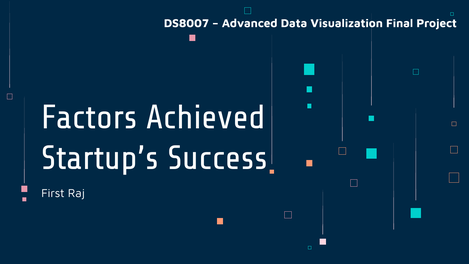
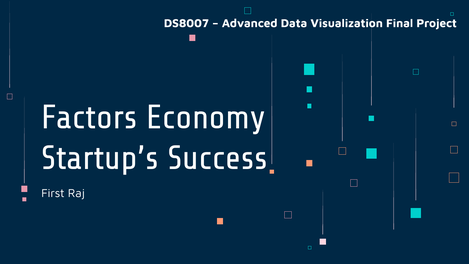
Achieved: Achieved -> Economy (206, 117)
